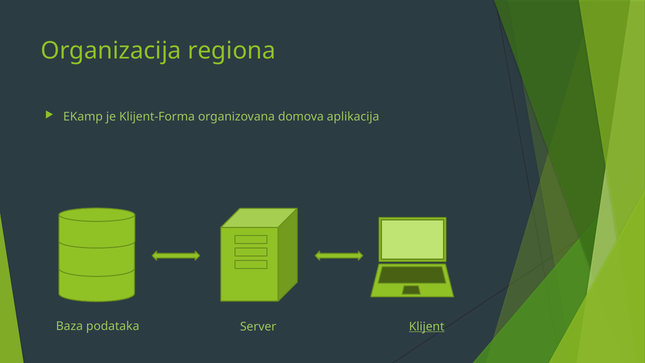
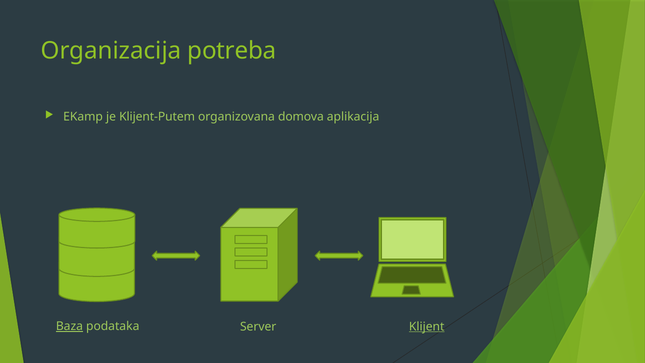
regiona: regiona -> potreba (232, 51)
Klijent-Forma: Klijent-Forma -> Klijent-Putem (157, 117)
Baza underline: none -> present (69, 326)
